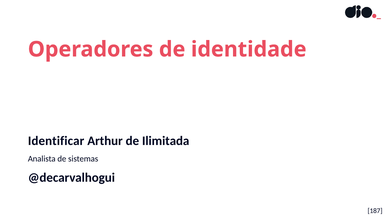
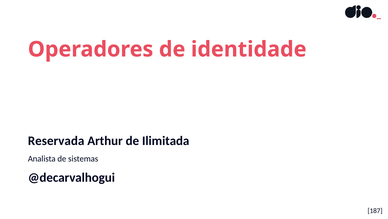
Identificar: Identificar -> Reservada (56, 140)
